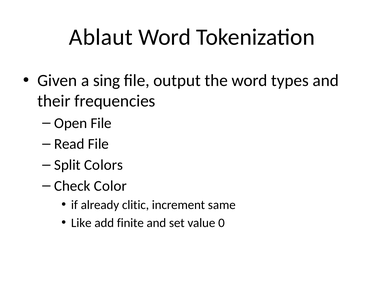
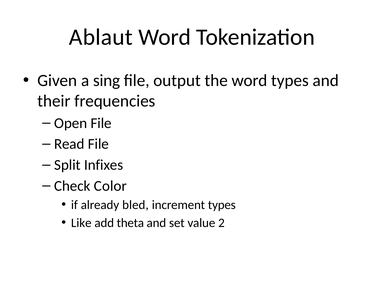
Colors: Colors -> Infixes (104, 165)
clitic: clitic -> bled (135, 205)
increment same: same -> types (222, 205)
finite: finite -> theta (130, 223)
0: 0 -> 2 (221, 223)
